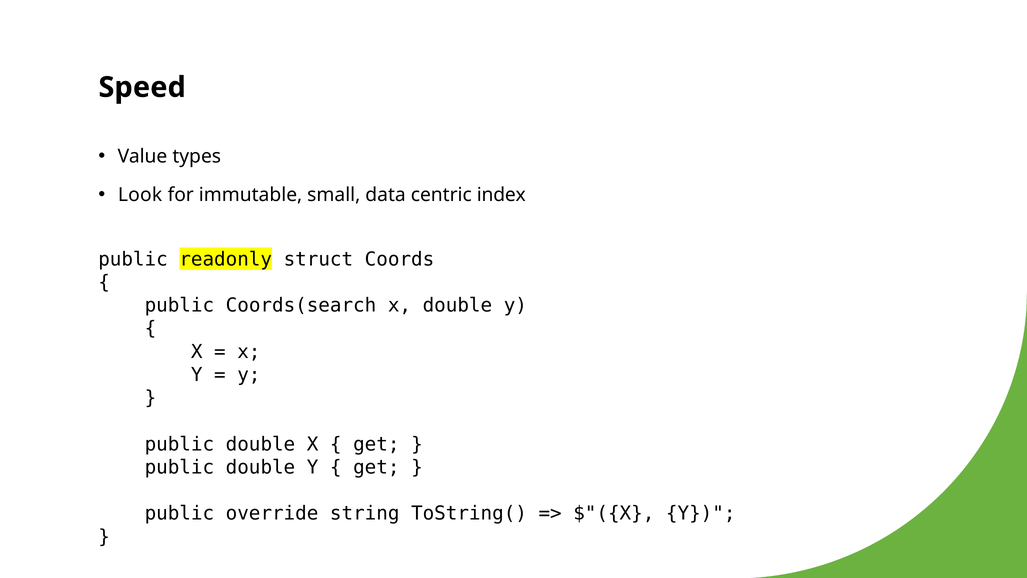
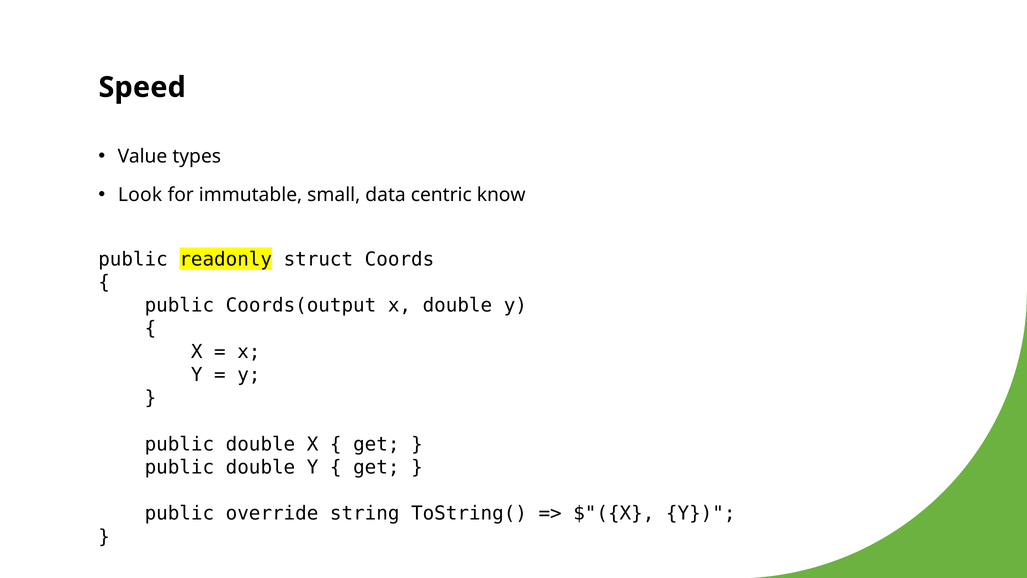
index: index -> know (501, 195)
Coords(search: Coords(search -> Coords(output (301, 305)
